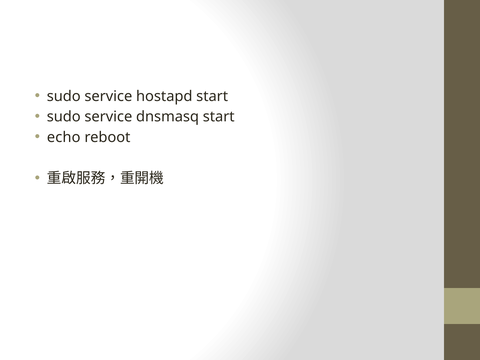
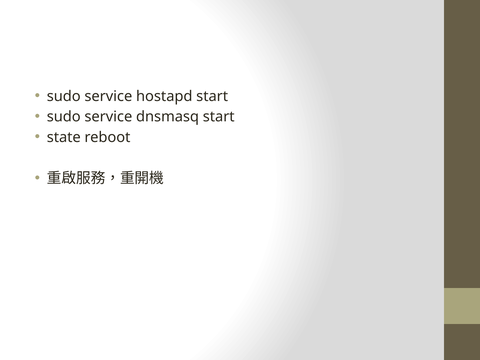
echo: echo -> state (64, 137)
